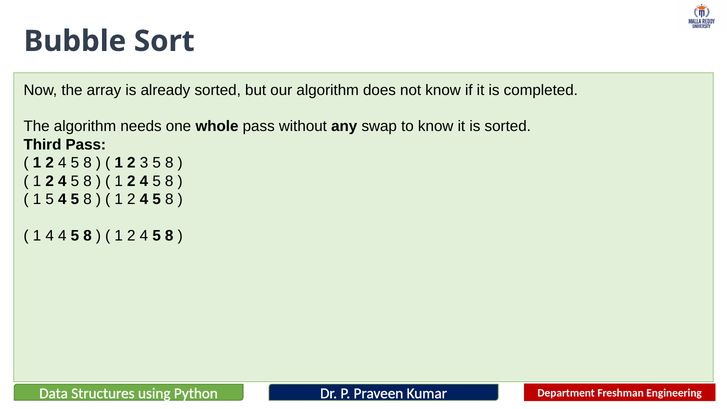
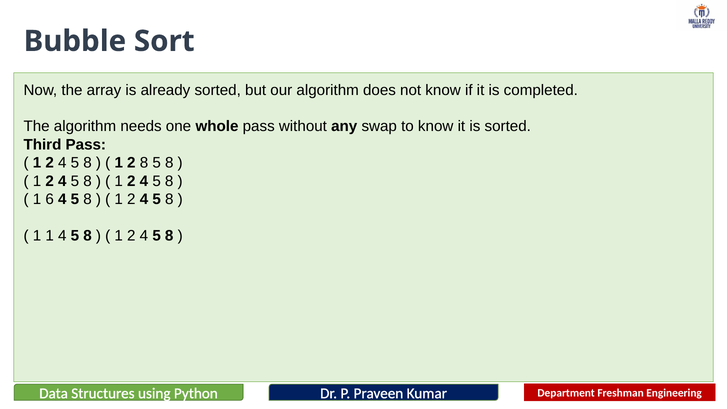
2 3: 3 -> 8 (144, 163)
1 5: 5 -> 6 (50, 199)
1 4: 4 -> 1 (50, 236)
